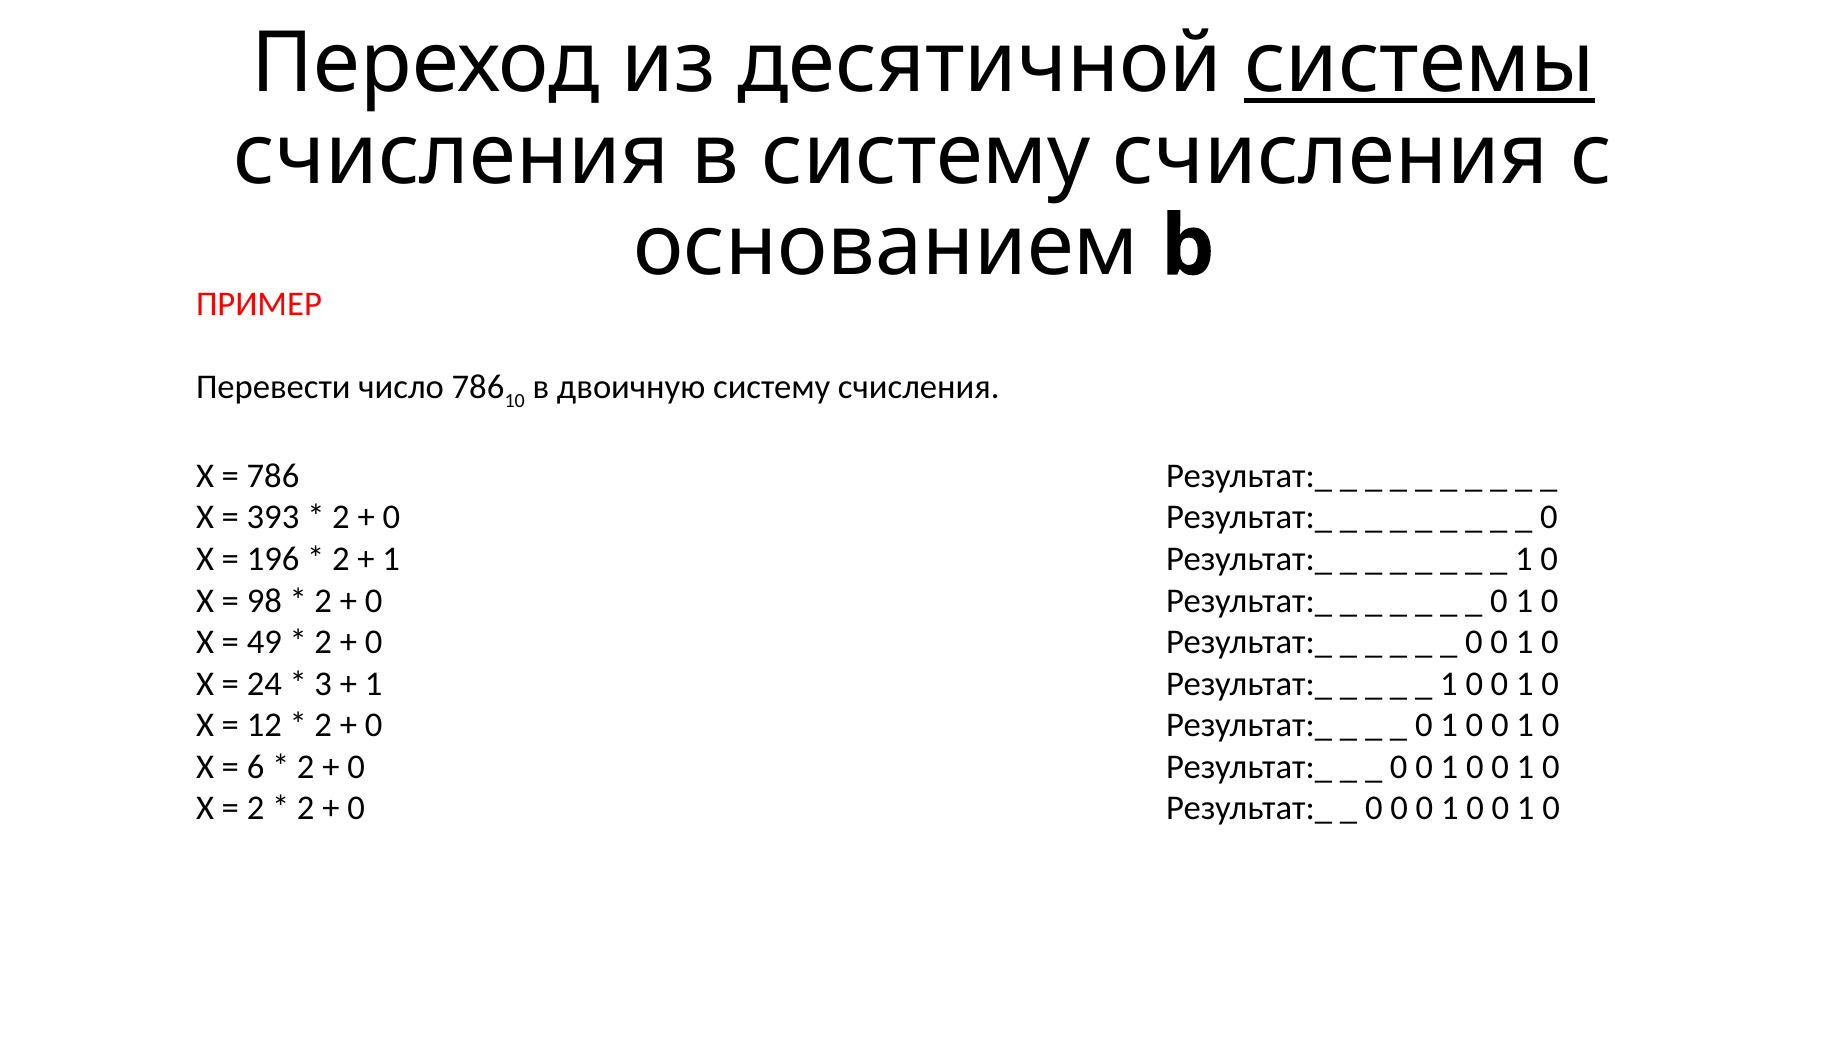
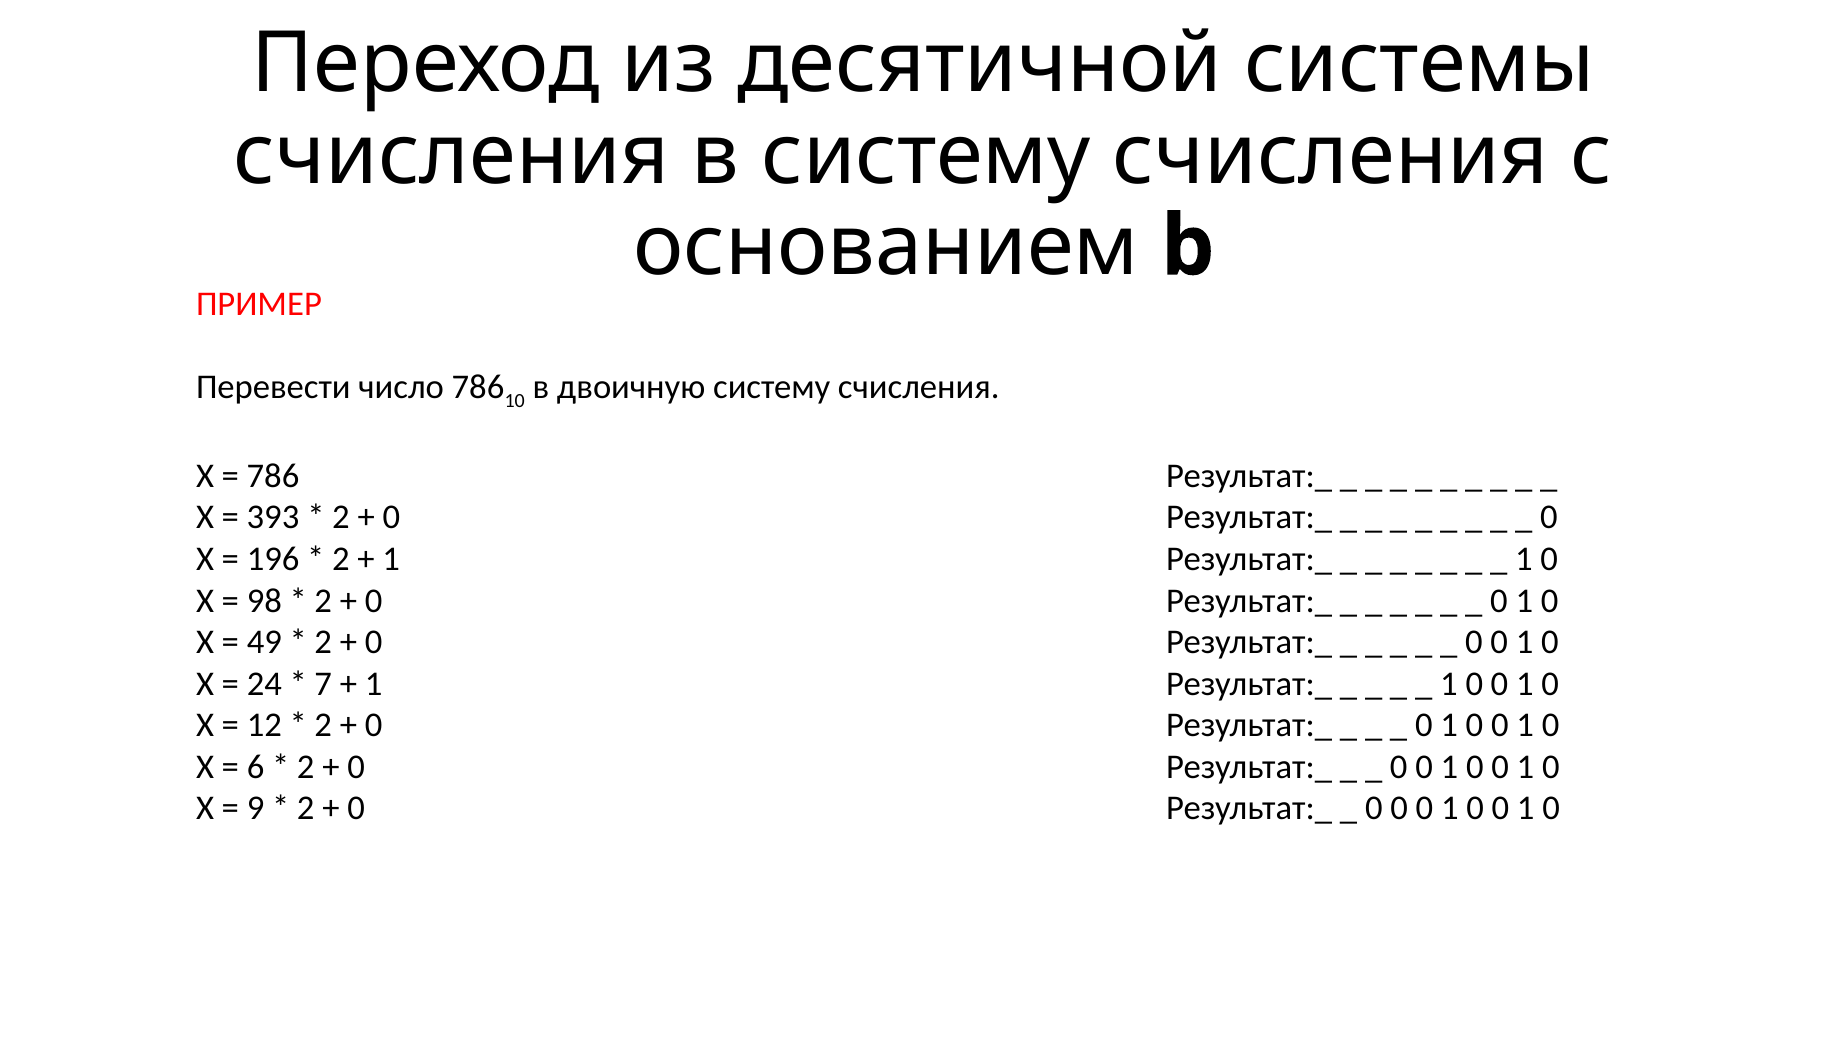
системы underline: present -> none (1419, 64)
3: 3 -> 7 (323, 684)
2: 2 -> 9 (256, 809)
